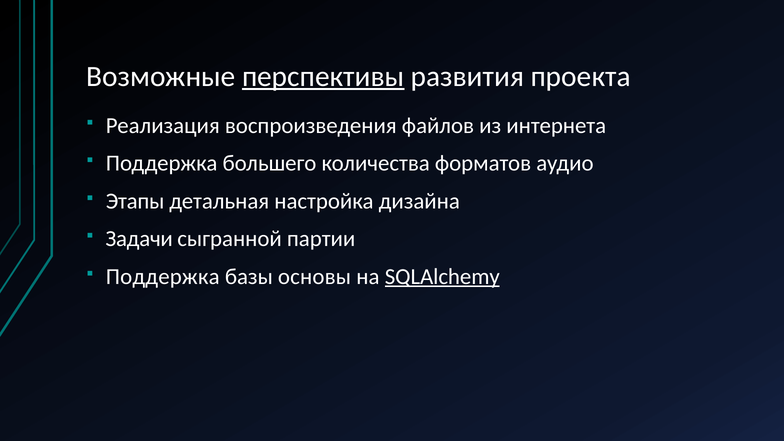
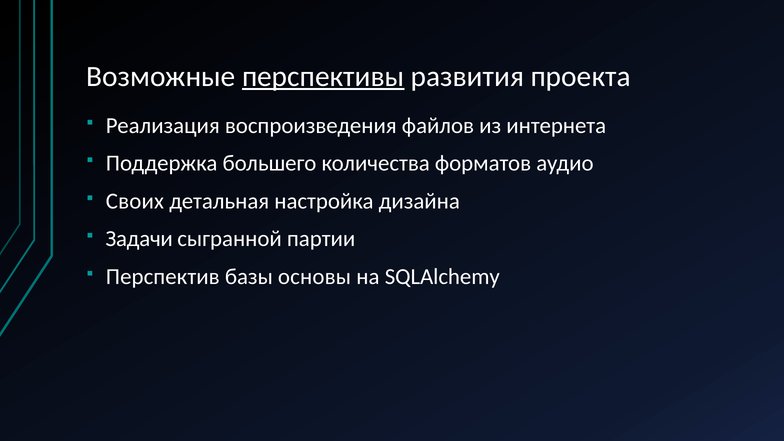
Этапы: Этапы -> Своих (135, 201)
Поддержка: Поддержка -> Перспектив (163, 277)
SQLAlchemy underline: present -> none (442, 277)
